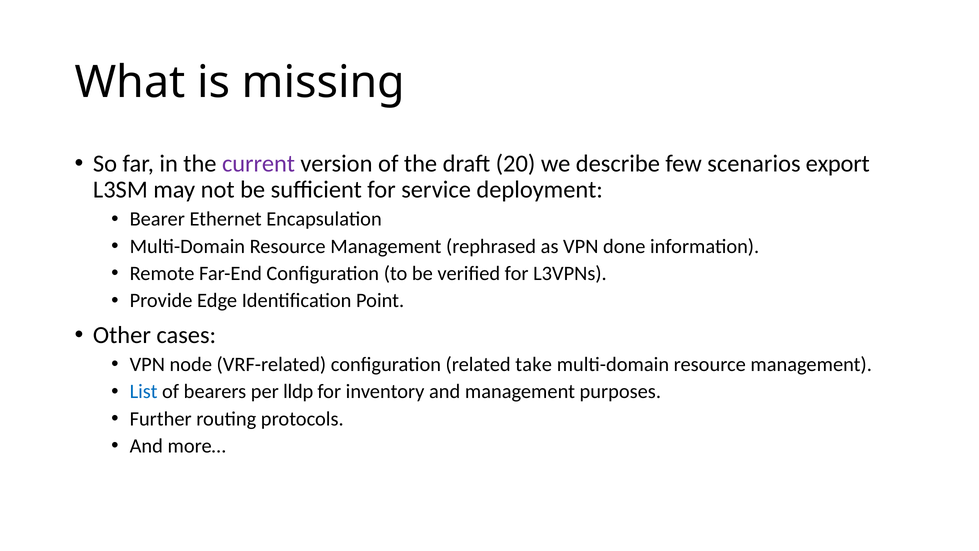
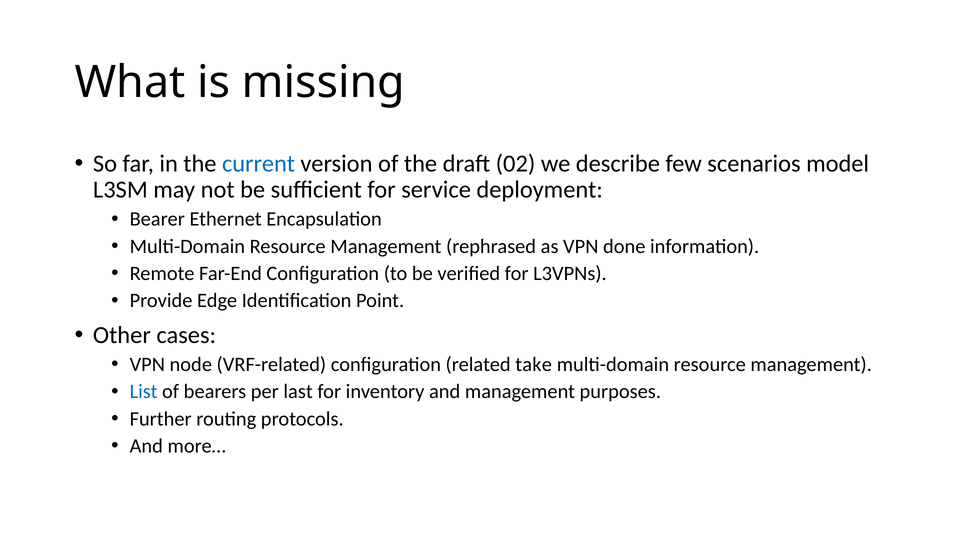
current colour: purple -> blue (259, 163)
20: 20 -> 02 (516, 163)
export: export -> model (838, 163)
lldp: lldp -> last (298, 391)
